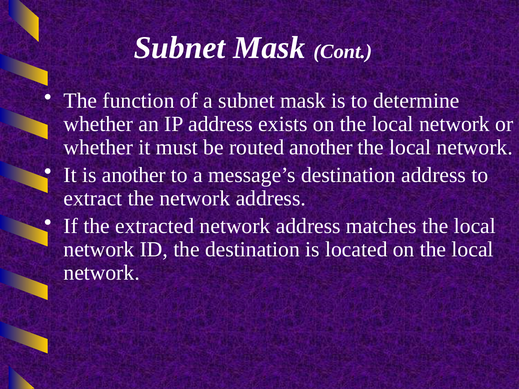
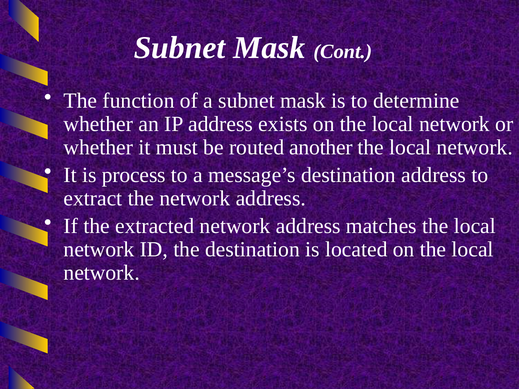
is another: another -> process (134, 175)
